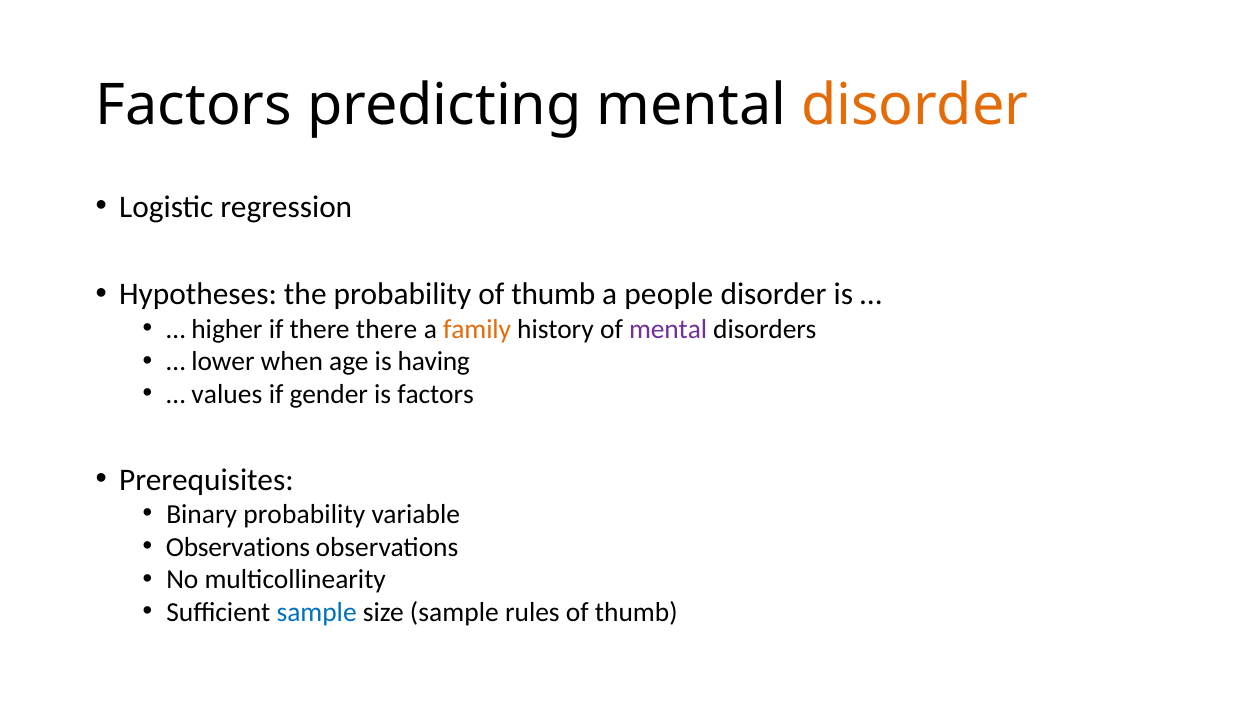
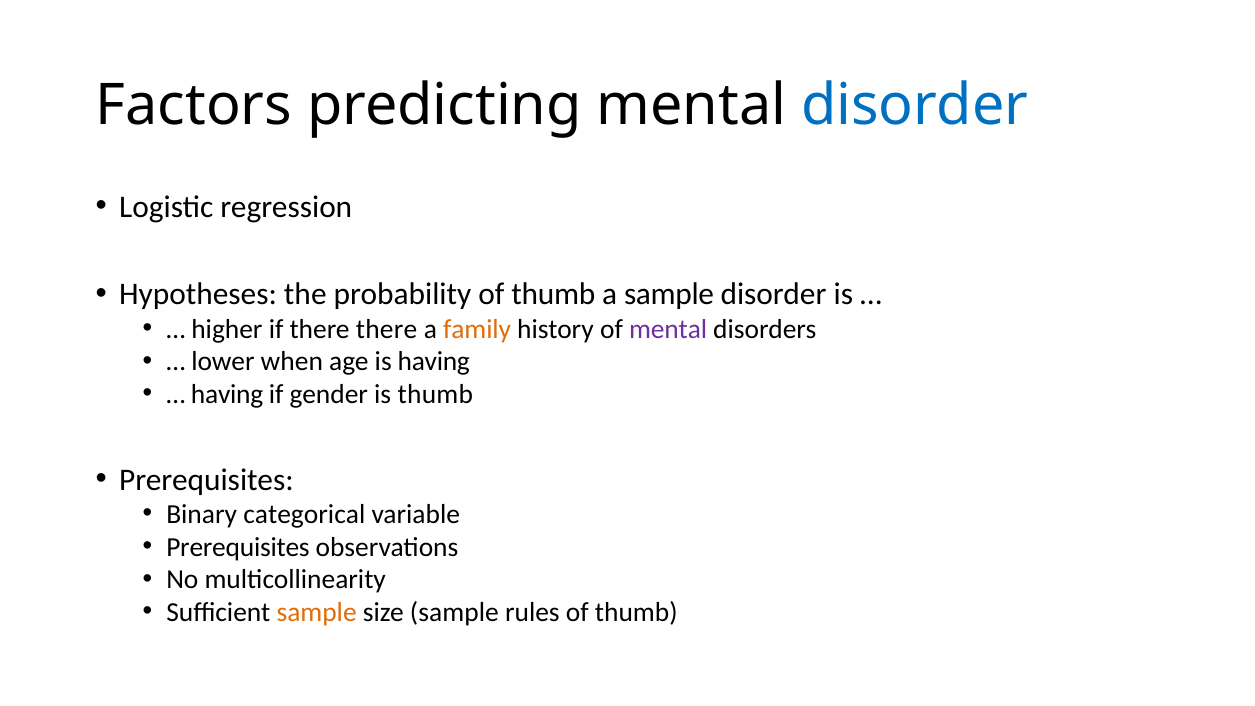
disorder colour: orange -> blue (915, 105)
a people: people -> sample (669, 295)
values: values -> having (227, 394)
is factors: factors -> thumb (435, 394)
Binary probability: probability -> categorical (304, 515)
Observations: Observations -> Prerequisites (238, 547)
sample colour: blue -> orange (317, 612)
